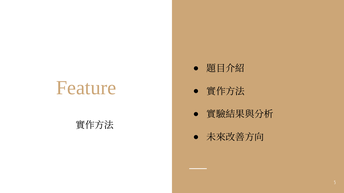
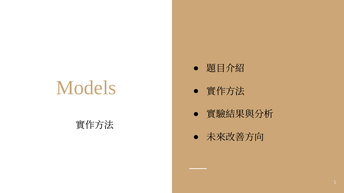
Feature: Feature -> Models (86, 88)
